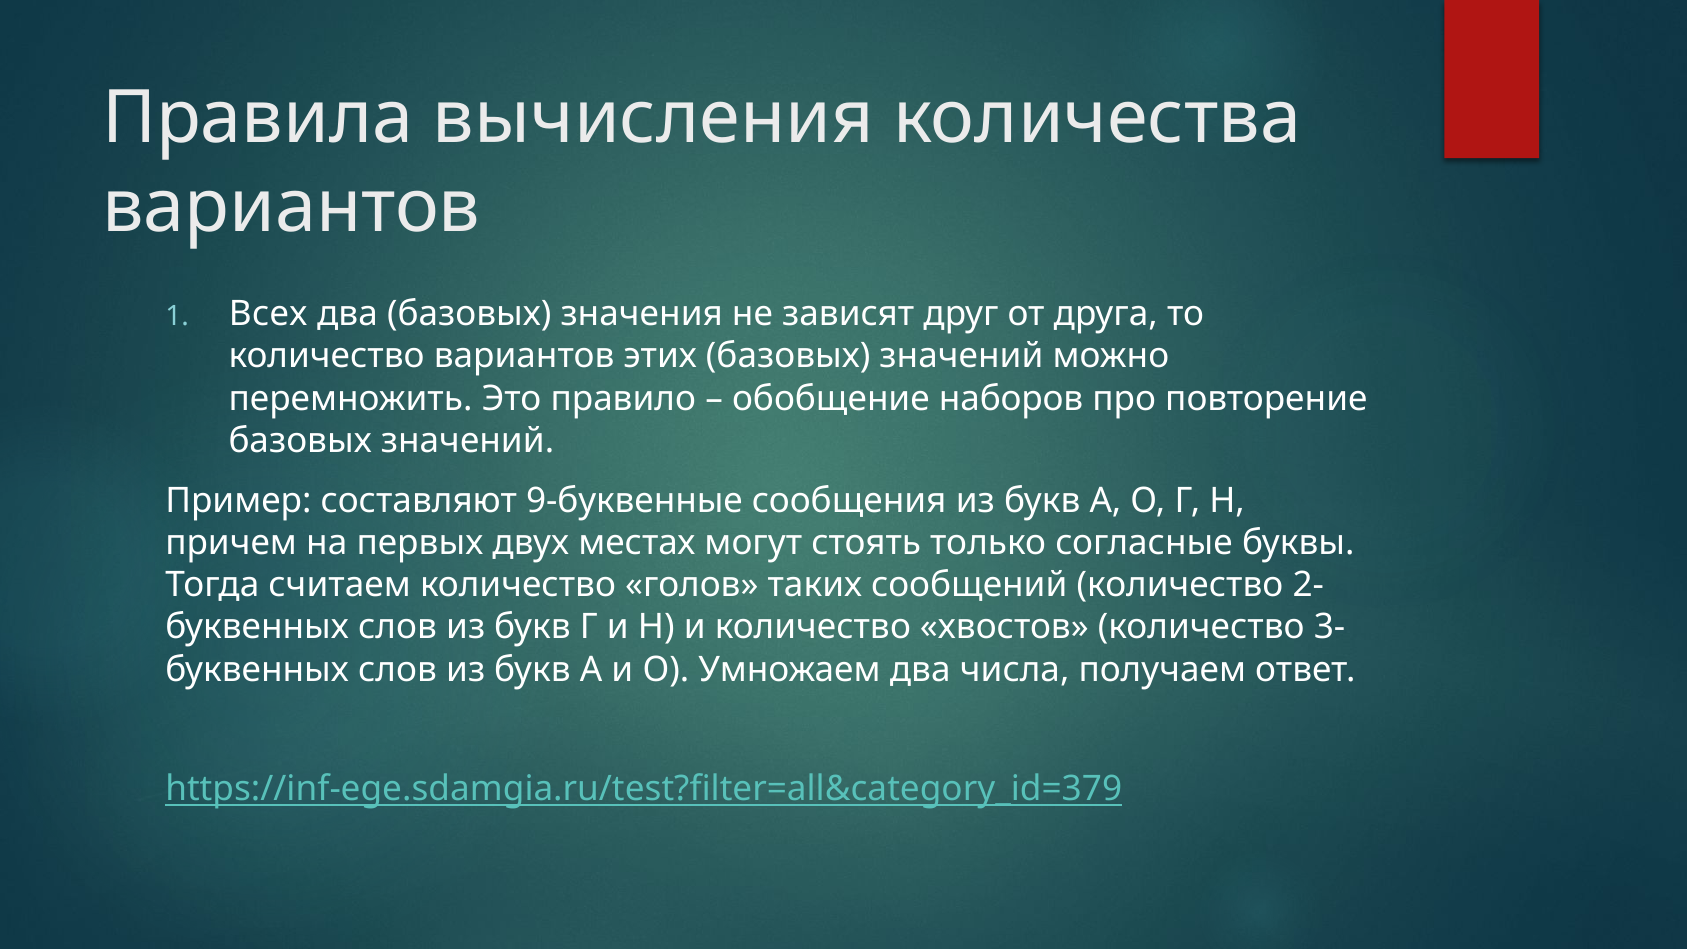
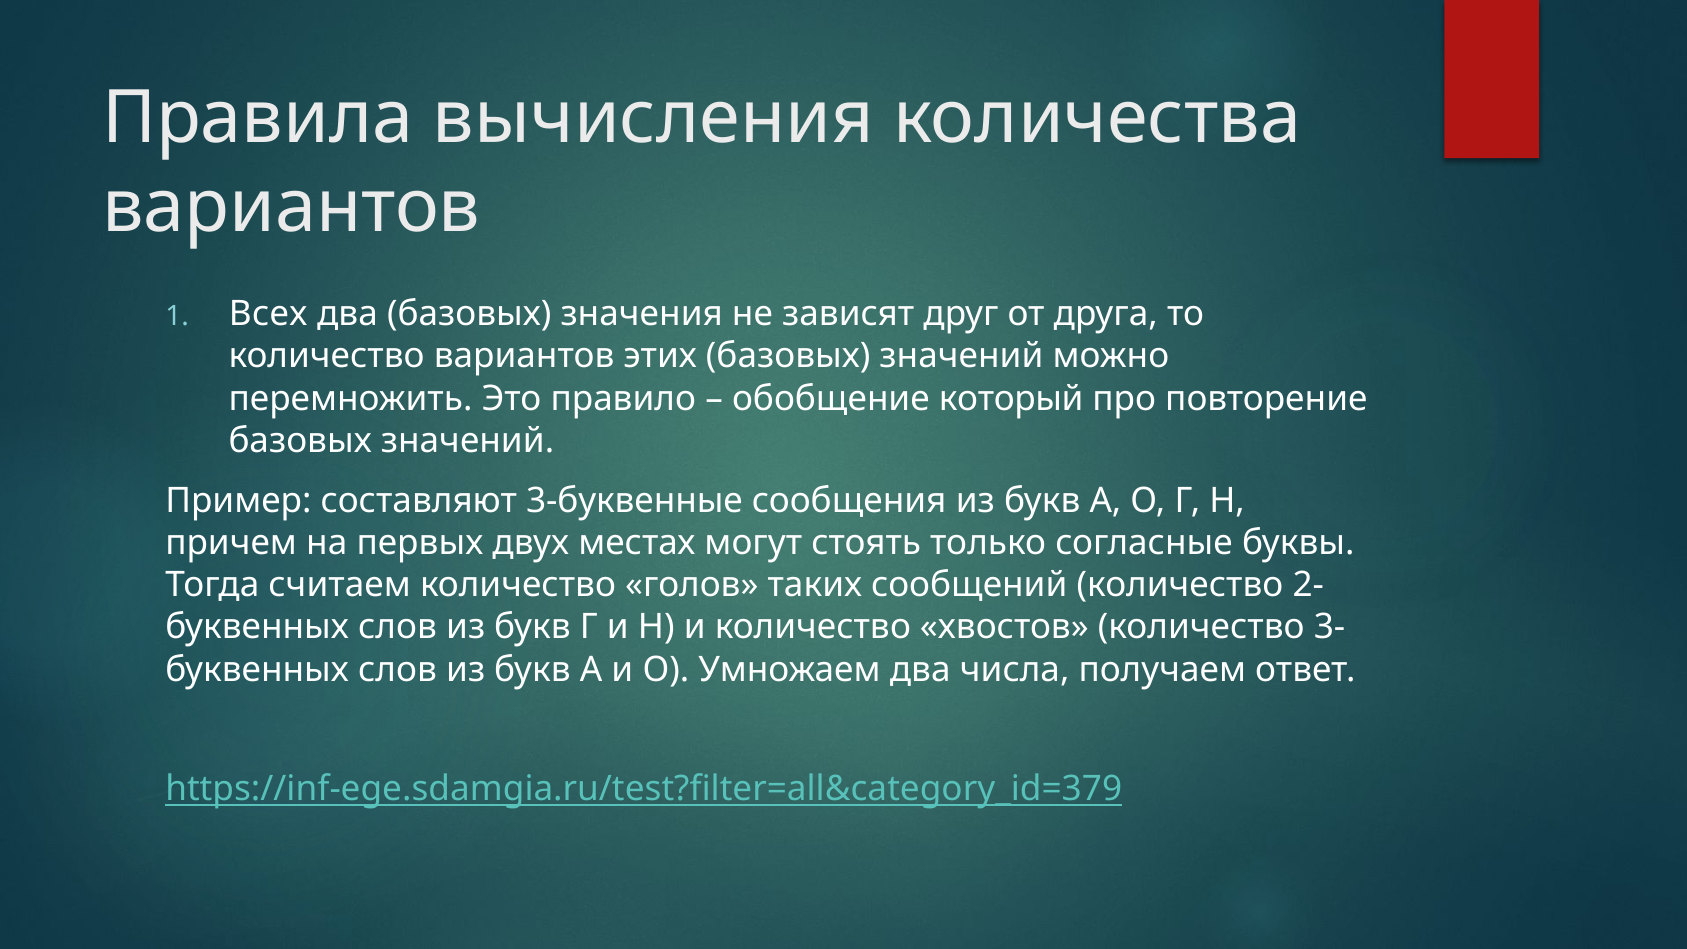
наборов: наборов -> который (1011, 399)
9-буквенные: 9-буквенные -> 3-буквенные (634, 501)
